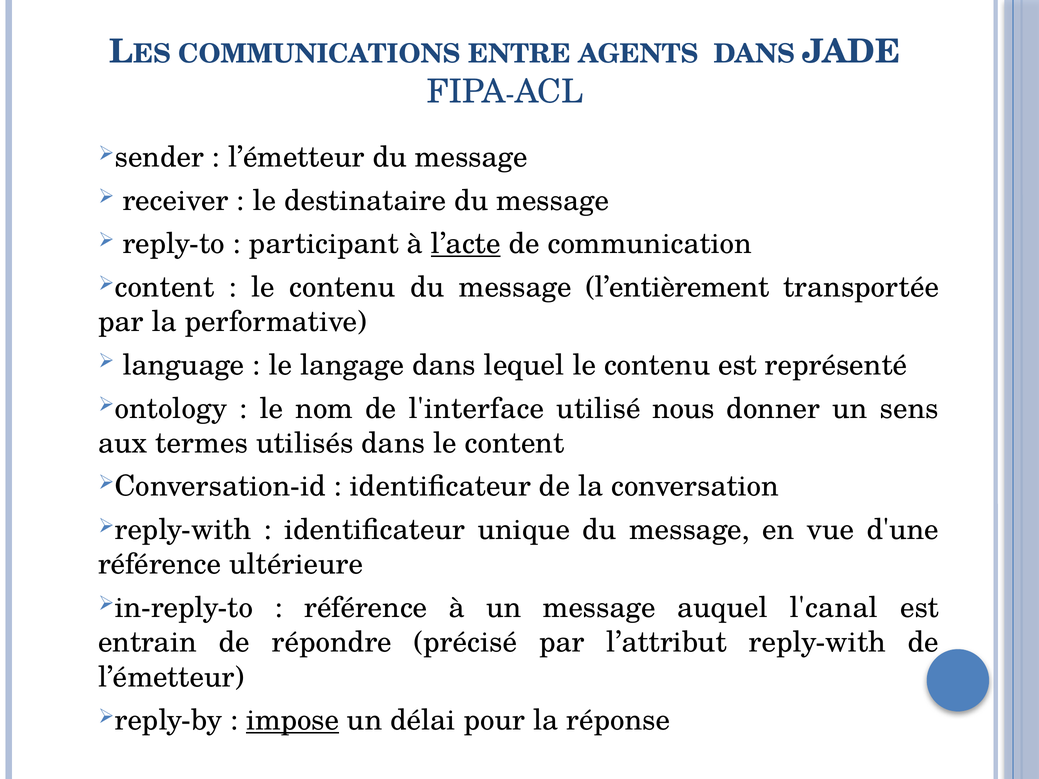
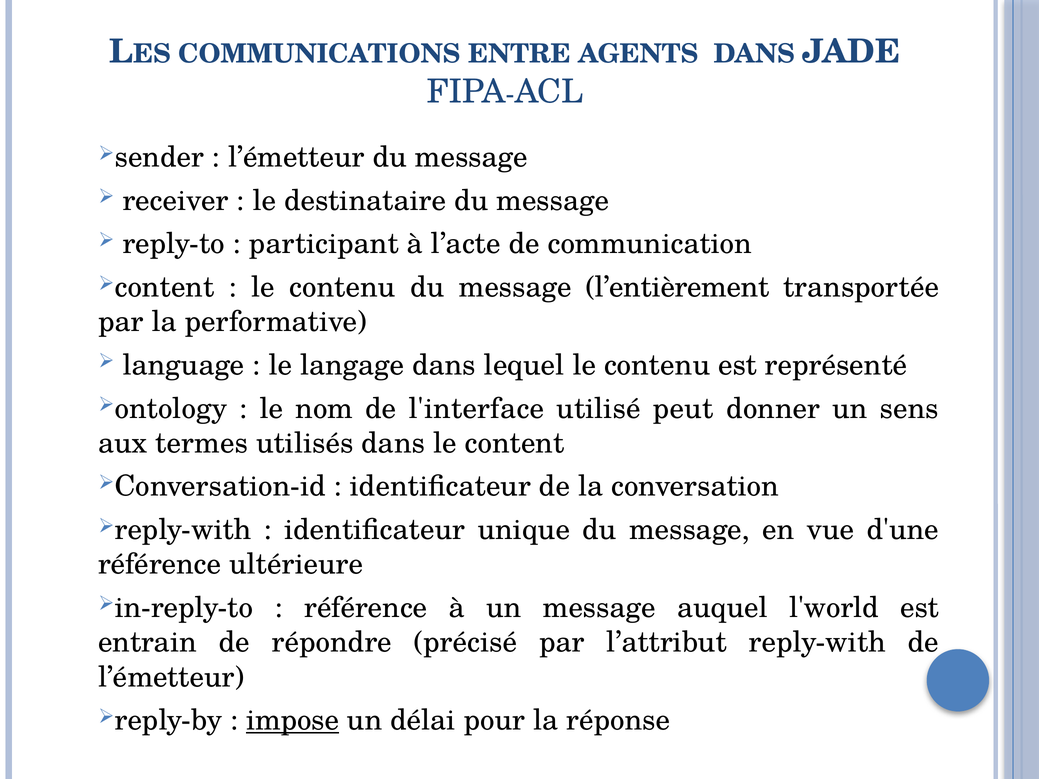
l’acte underline: present -> none (466, 244)
nous: nous -> peut (683, 409)
l'canal: l'canal -> l'world (834, 608)
